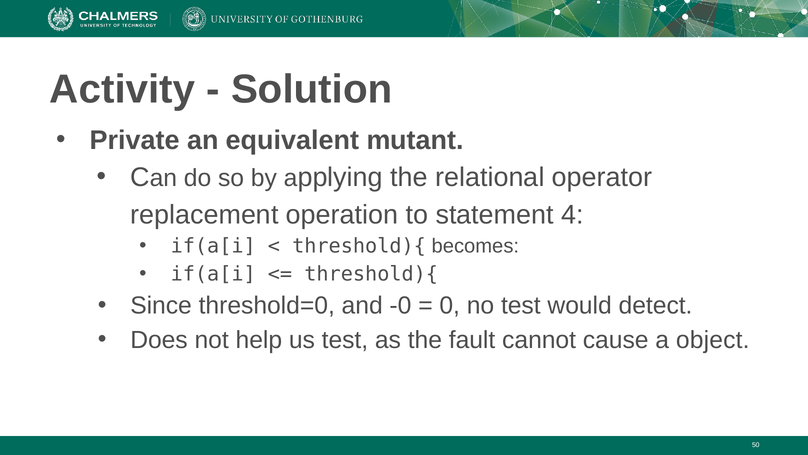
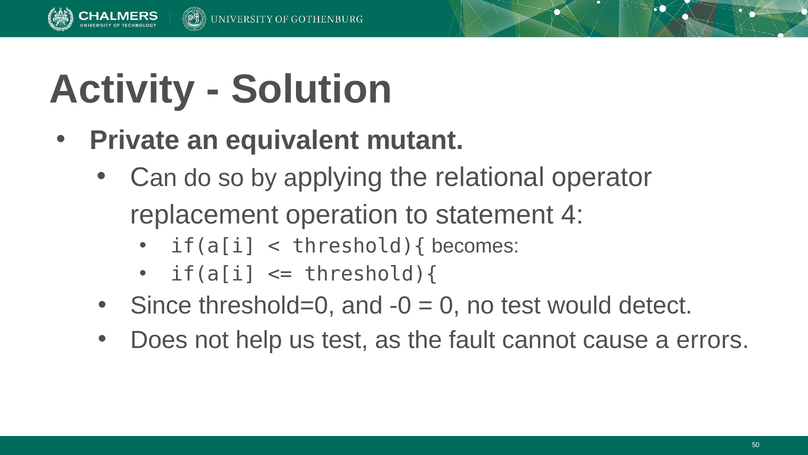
object: object -> errors (713, 340)
